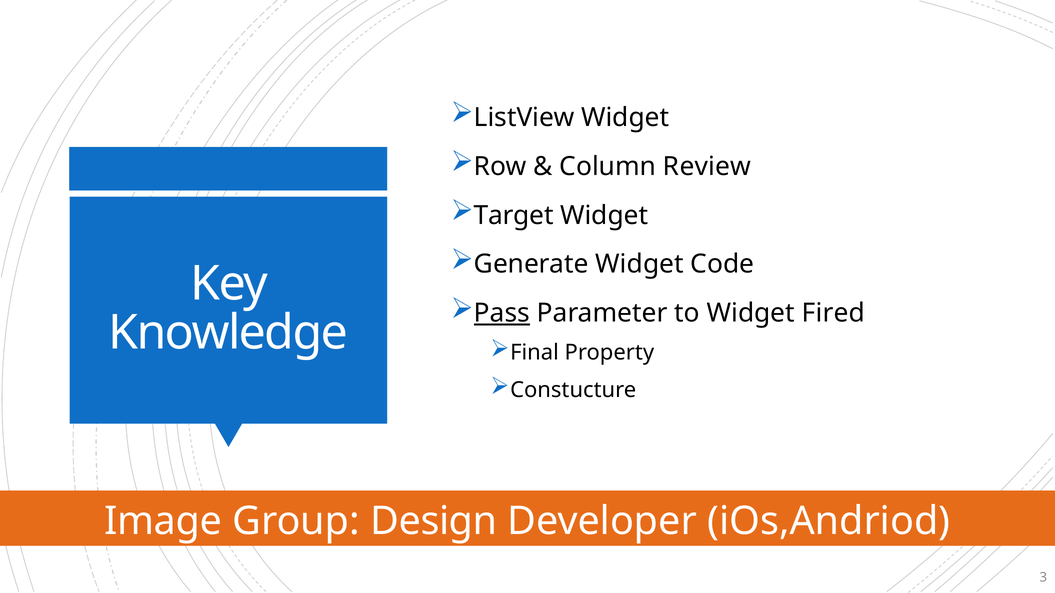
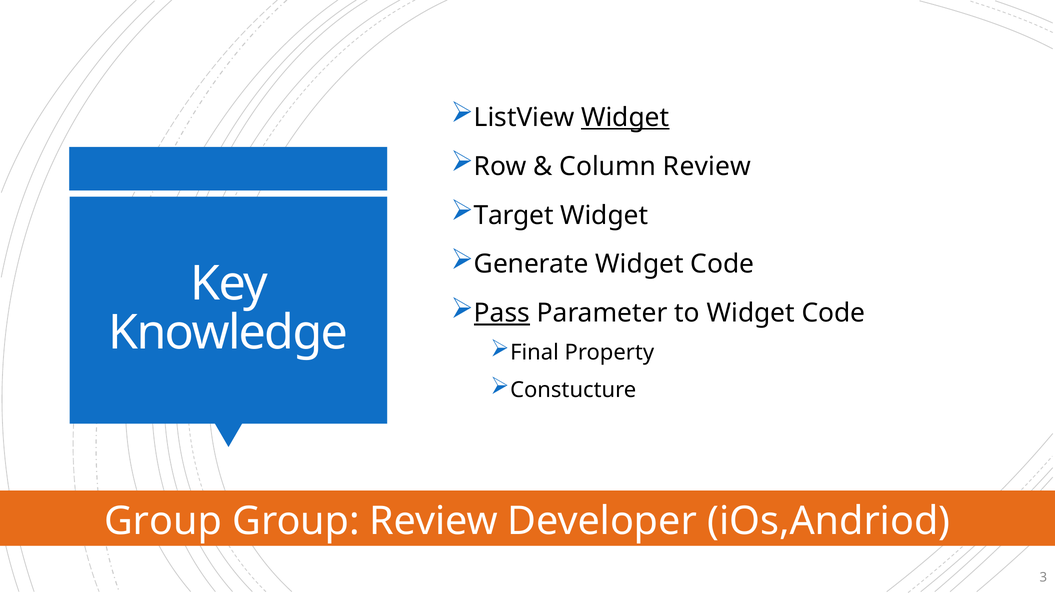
Widget underline: none -> present (625, 118)
to Widget Fired: Fired -> Code (833, 313)
Image: Image -> Group (163, 521)
Group Design: Design -> Review (434, 521)
